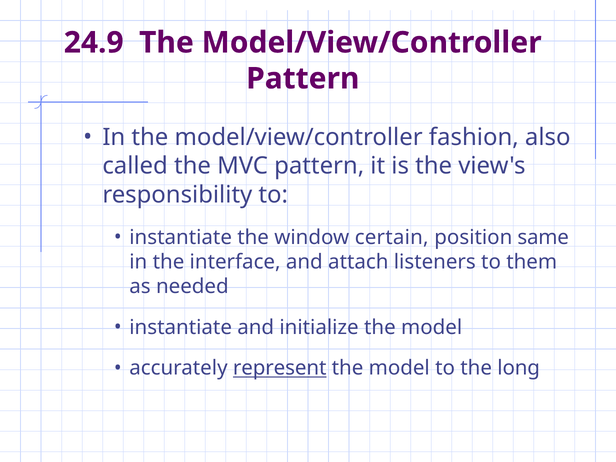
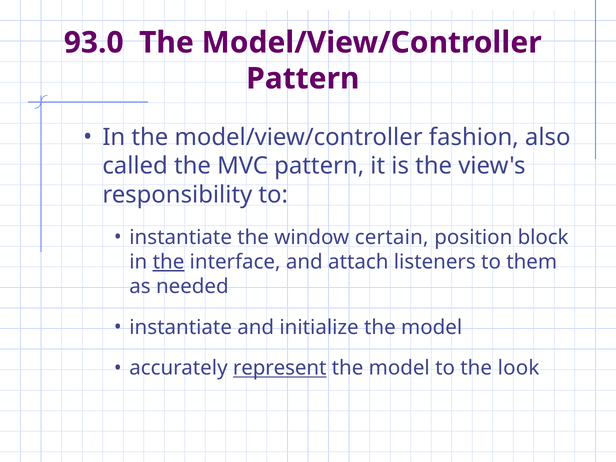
24.9: 24.9 -> 93.0 (94, 43)
same: same -> block (543, 237)
the underline: none -> present (169, 262)
long: long -> look (518, 368)
